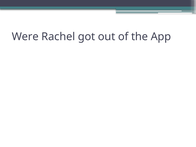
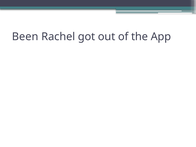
Were: Were -> Been (25, 37)
